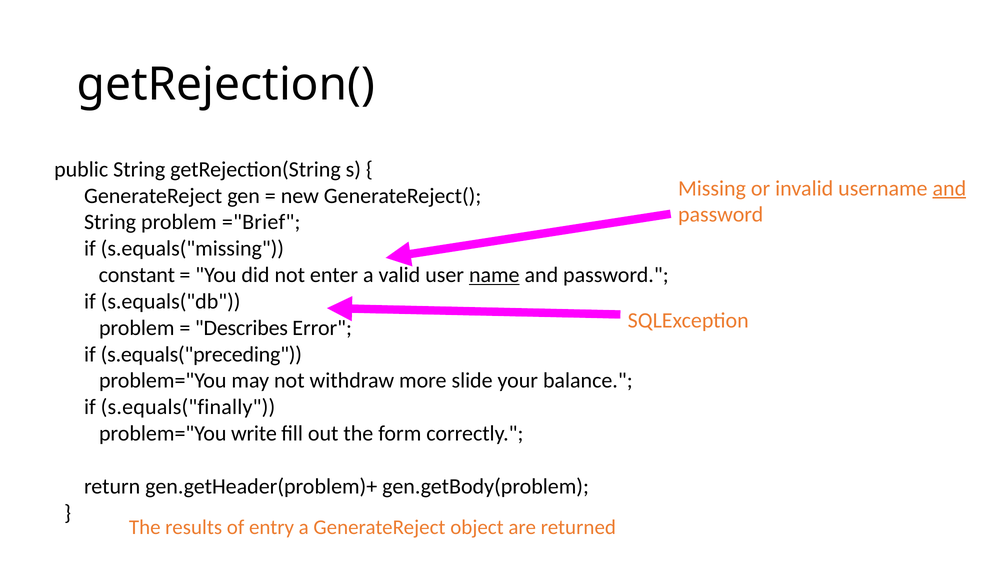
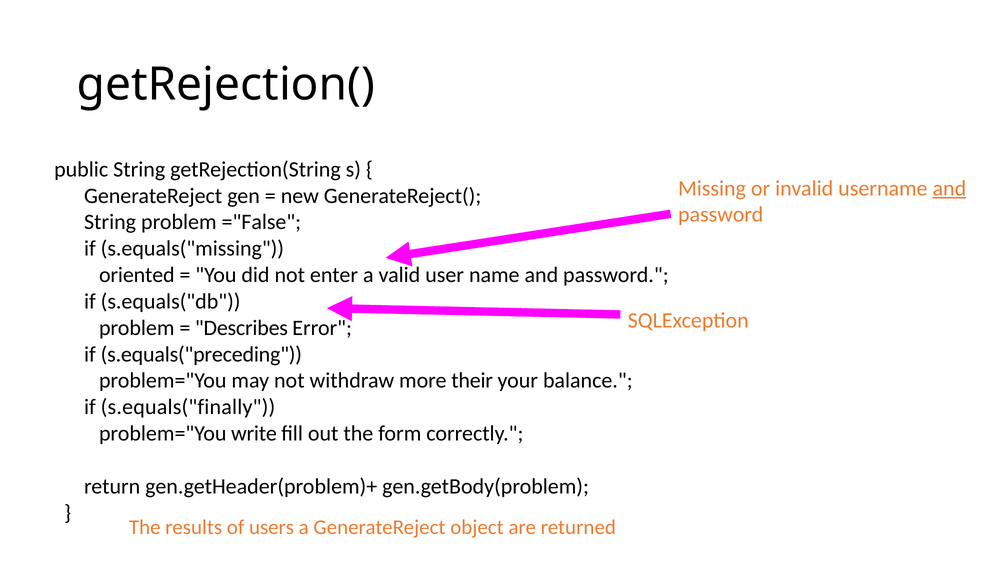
="Brief: ="Brief -> ="False (261, 222)
constant: constant -> oriented (137, 275)
name underline: present -> none (494, 275)
slide: slide -> their (472, 381)
entry: entry -> users (272, 527)
